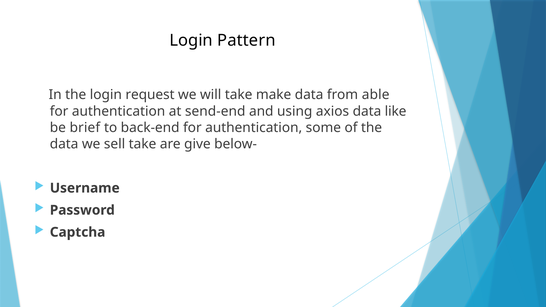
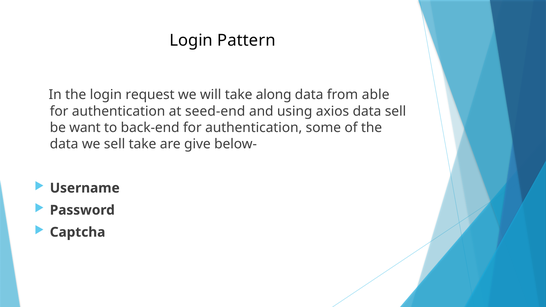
make: make -> along (274, 95)
send-end: send-end -> seed-end (215, 111)
data like: like -> sell (395, 111)
brief: brief -> want (85, 128)
